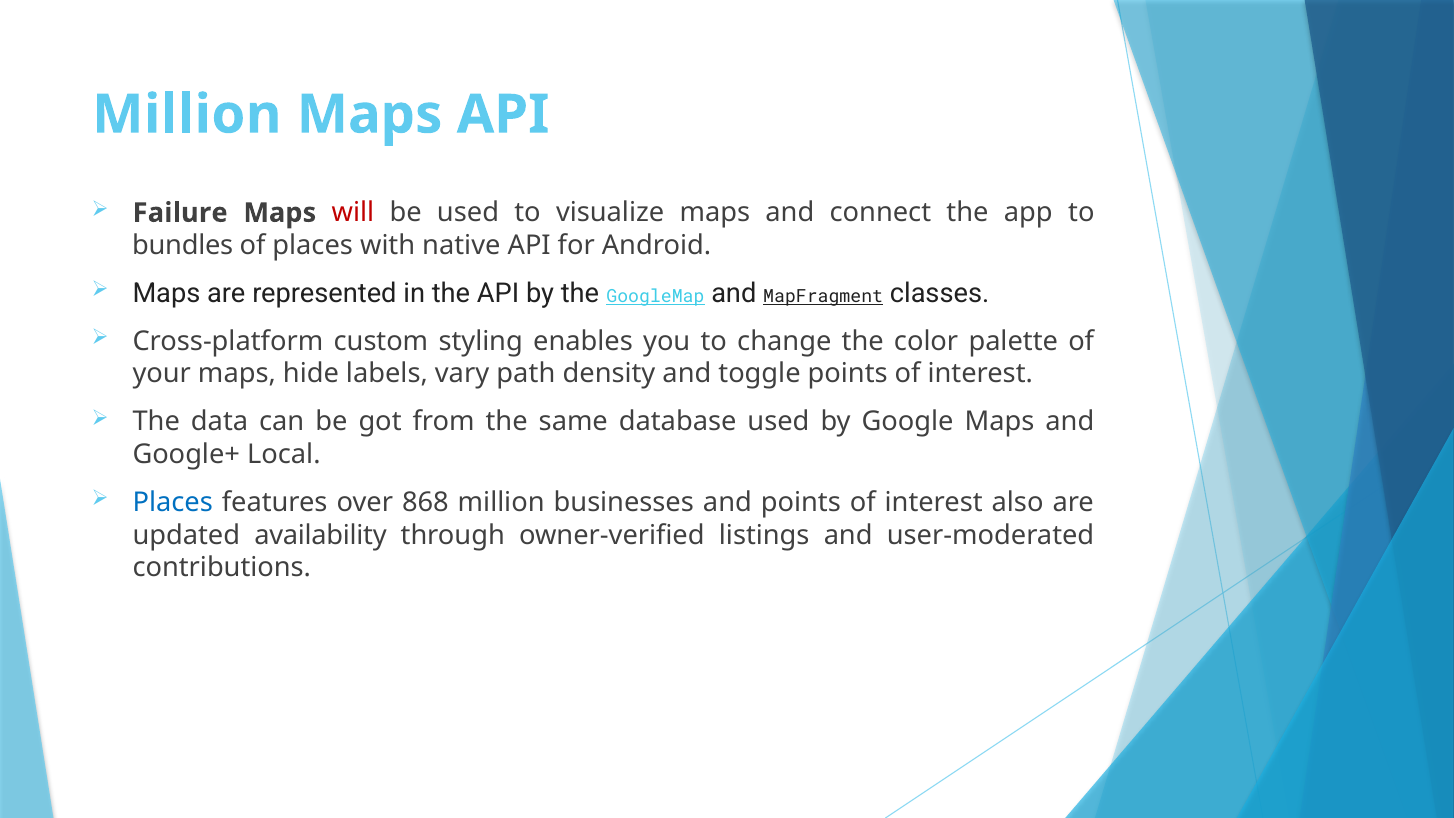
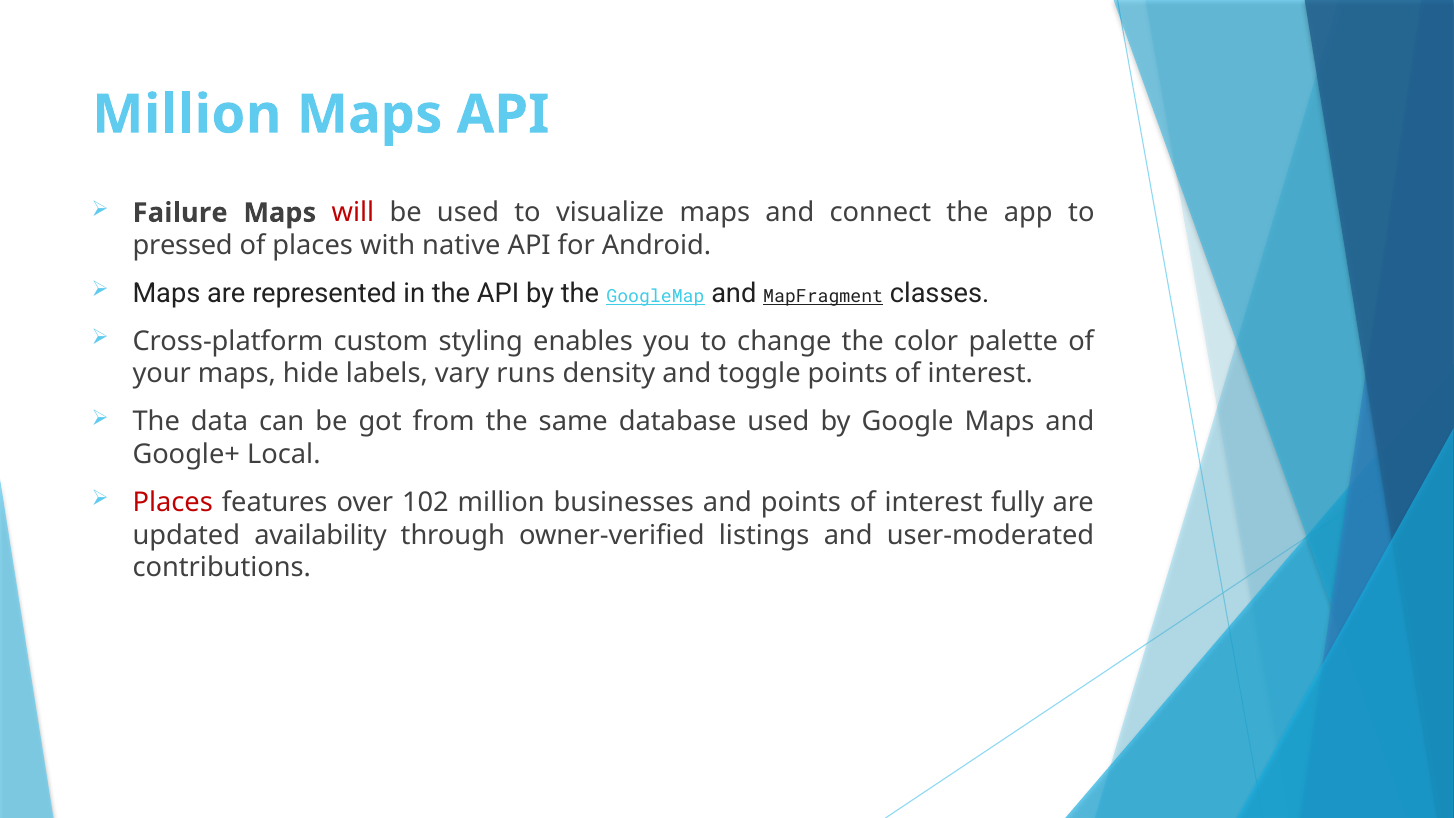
bundles: bundles -> pressed (183, 245)
path: path -> runs (526, 374)
Places colour: blue -> red (173, 502)
868: 868 -> 102 (425, 502)
also: also -> fully (1018, 502)
